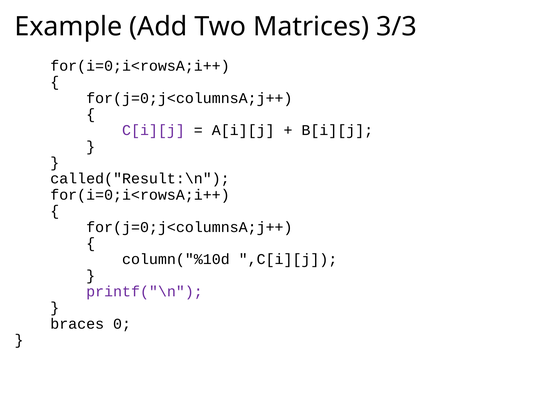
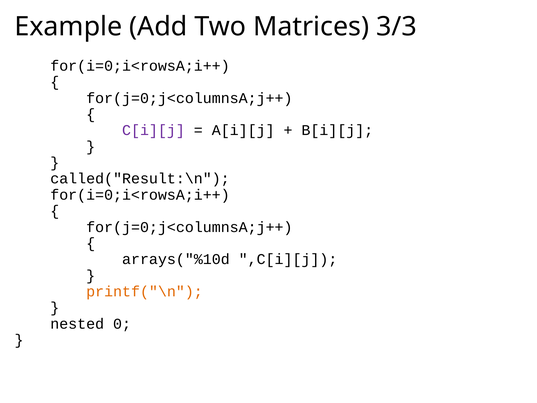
column("%10d: column("%10d -> arrays("%10d (176, 259)
printf("\n colour: purple -> orange (144, 291)
braces: braces -> nested (77, 324)
